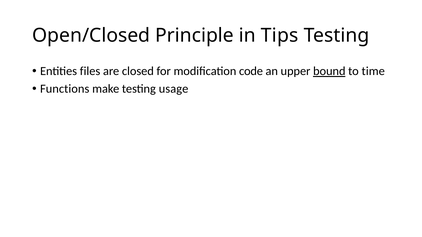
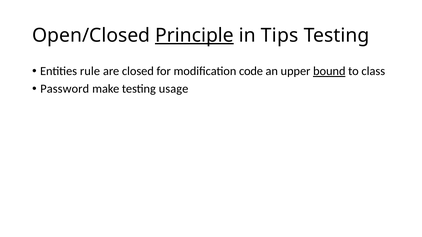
Principle underline: none -> present (194, 35)
files: files -> rule (90, 71)
time: time -> class (373, 71)
Functions: Functions -> Password (65, 89)
